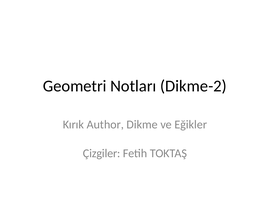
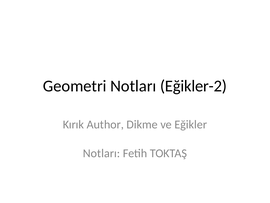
Dikme-2: Dikme-2 -> Eğikler-2 (194, 86)
Çizgiler: Çizgiler -> Notları (102, 153)
